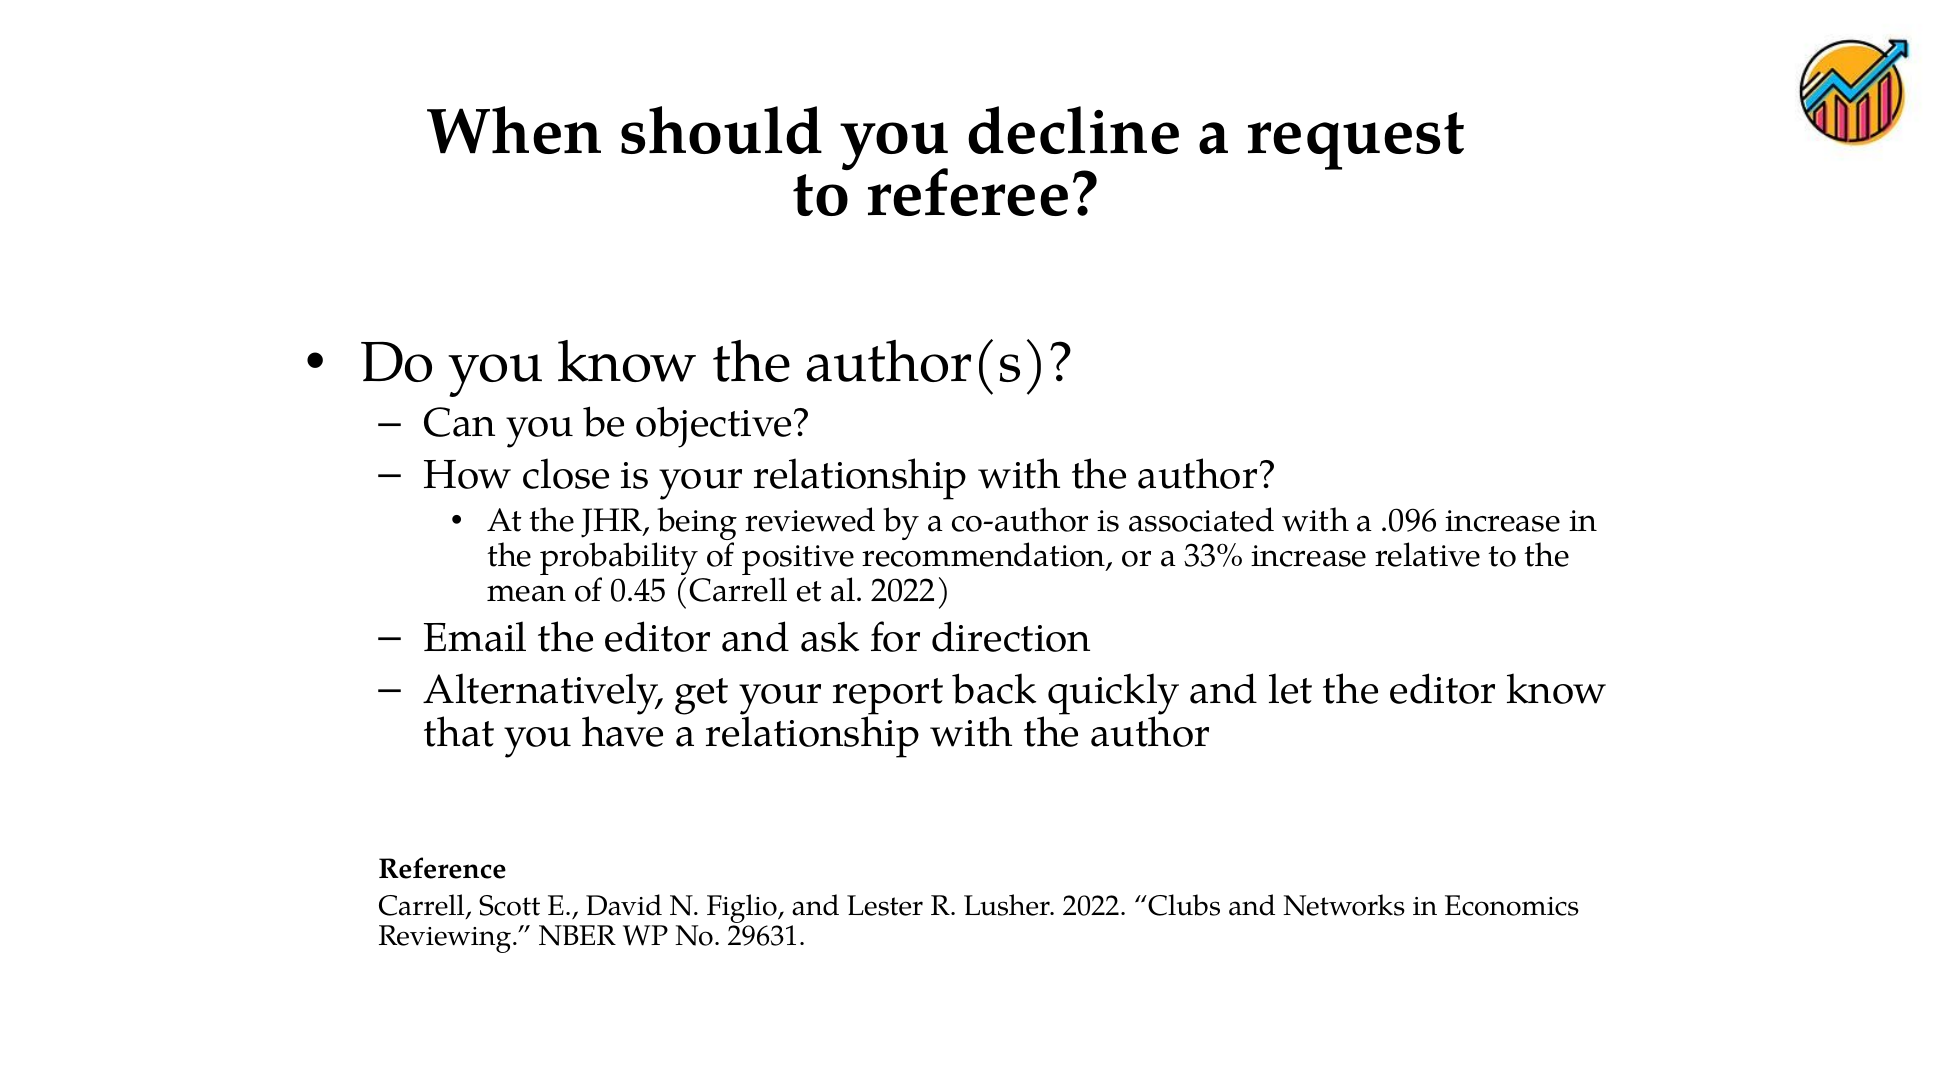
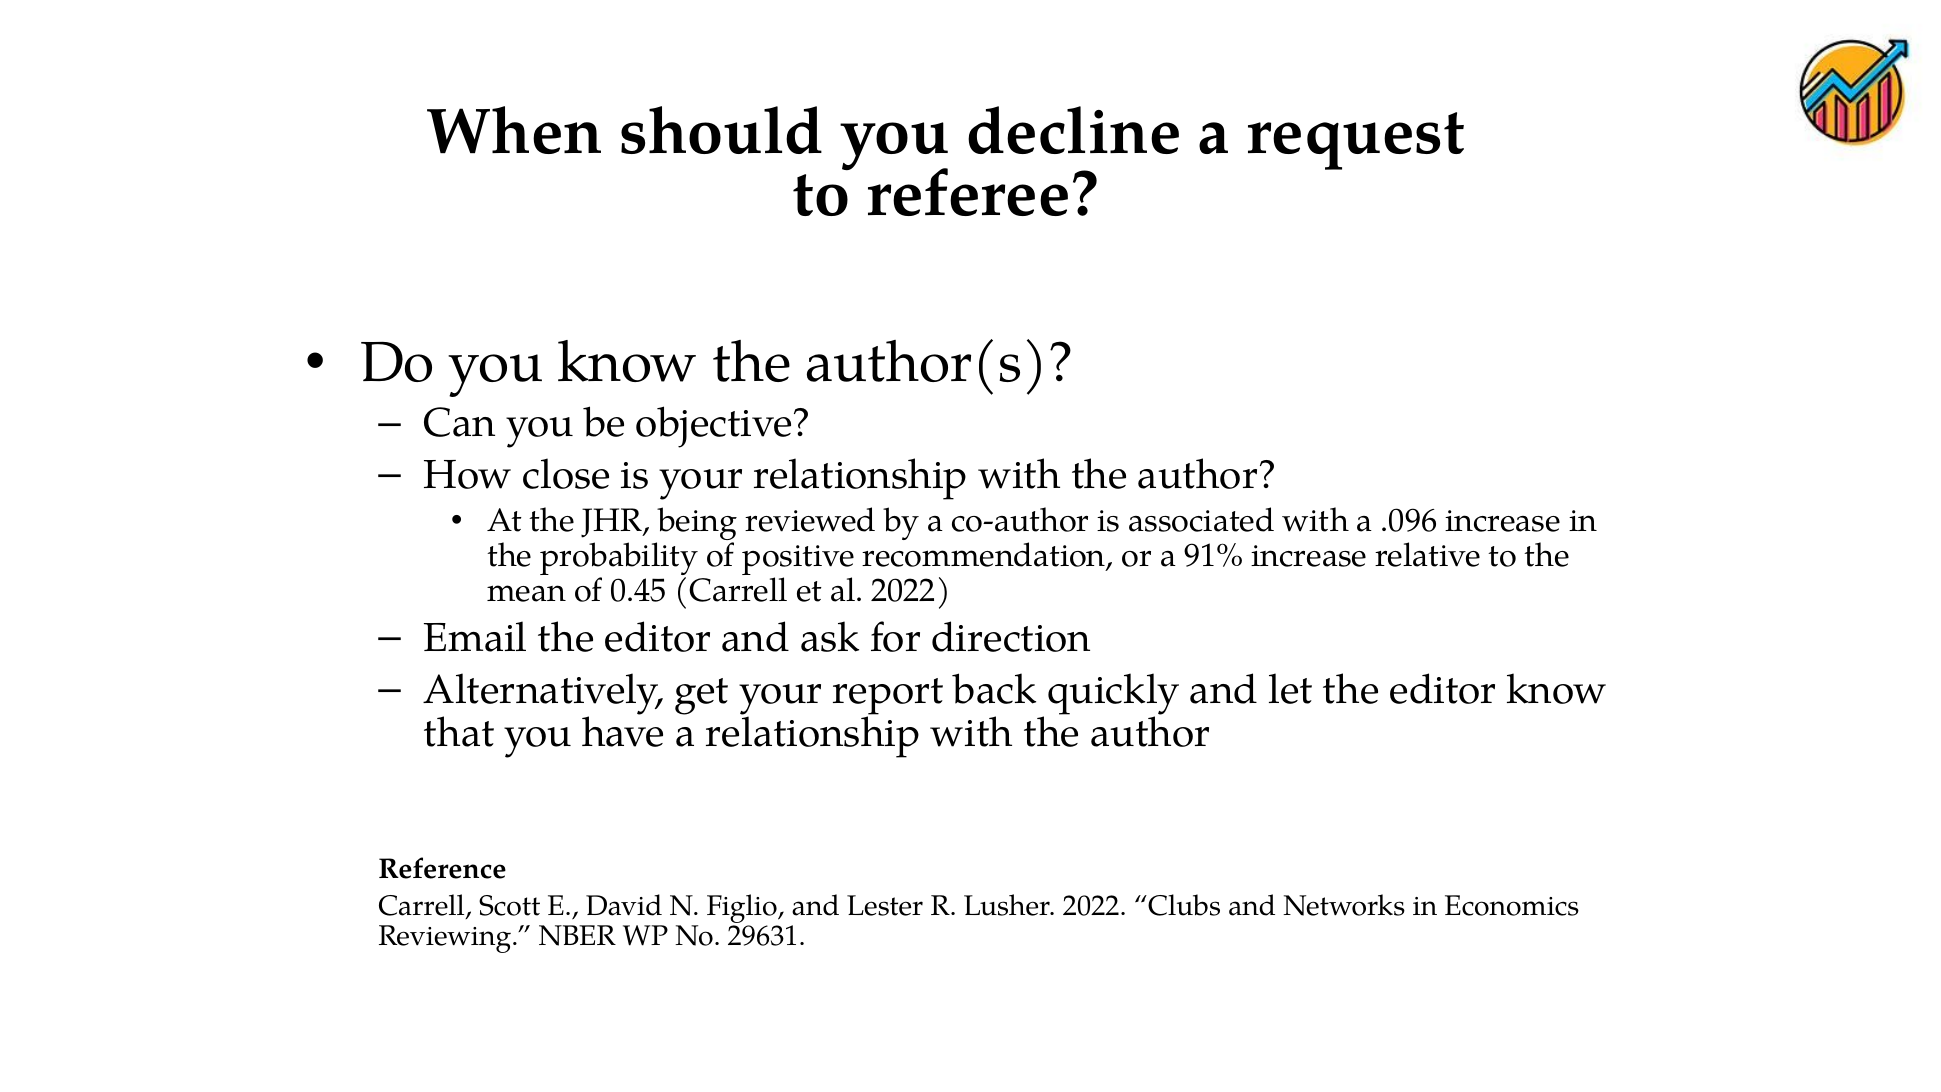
33%: 33% -> 91% (1214, 556)
